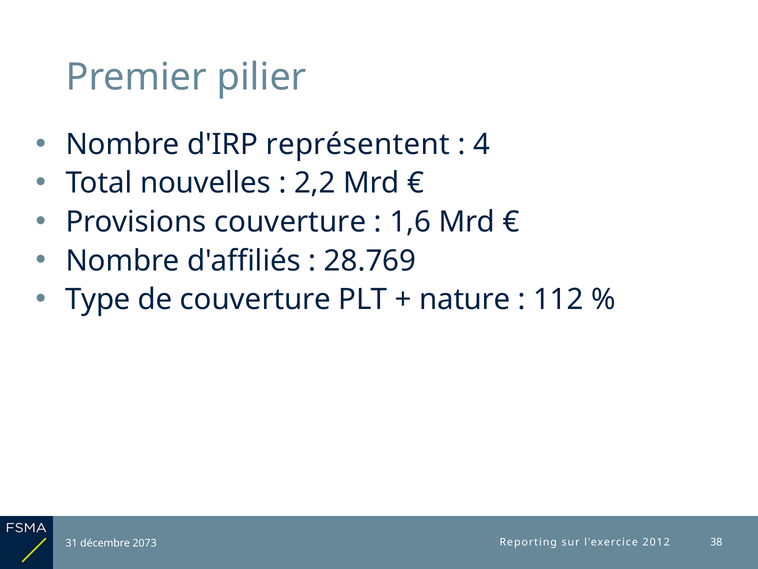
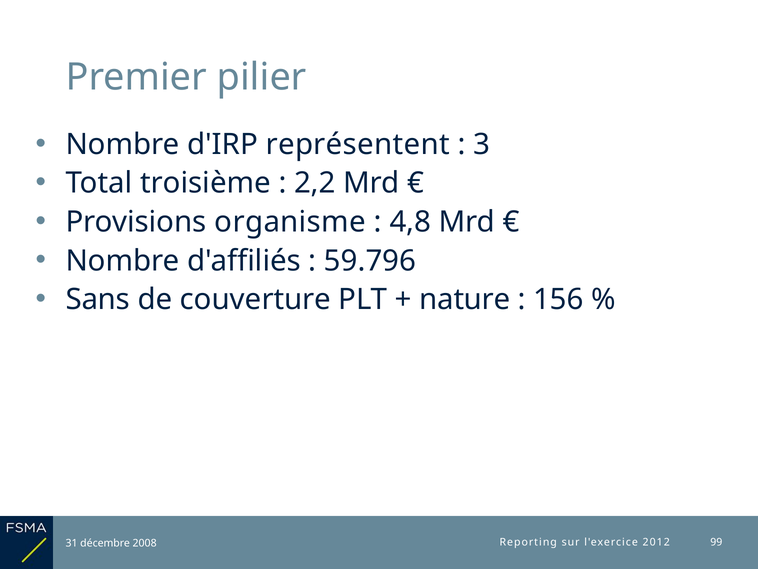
4: 4 -> 3 (482, 144)
nouvelles: nouvelles -> troisième (205, 183)
Provisions couverture: couverture -> organisme (290, 222)
1,6: 1,6 -> 4,8 (410, 222)
28.769: 28.769 -> 59.796 (370, 261)
Type: Type -> Sans (98, 299)
112: 112 -> 156 (558, 299)
38: 38 -> 99 (716, 542)
2073: 2073 -> 2008 (145, 543)
